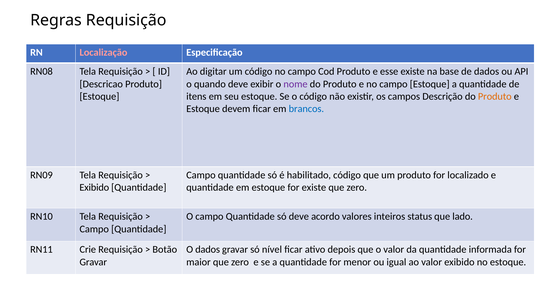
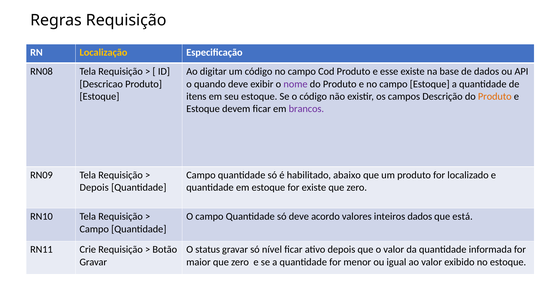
Localização colour: pink -> yellow (103, 53)
brancos colour: blue -> purple (306, 109)
habilitado código: código -> abaixo (347, 175)
Exibido: Exibido -> Depois (94, 188)
inteiros status: status -> dados (420, 217)
lado: lado -> está (463, 217)
O dados: dados -> status (208, 250)
